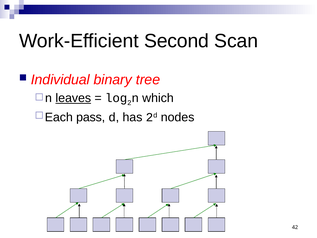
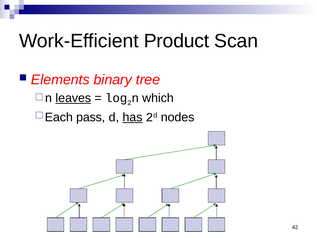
Second: Second -> Product (177, 41)
Individual: Individual -> Elements (60, 80)
has underline: none -> present (132, 117)
